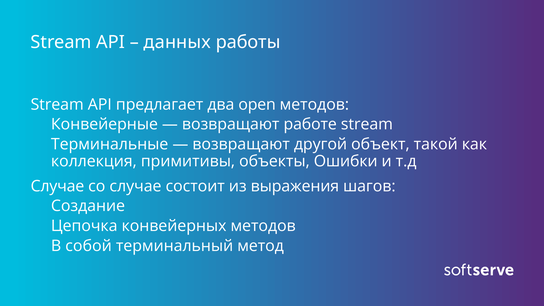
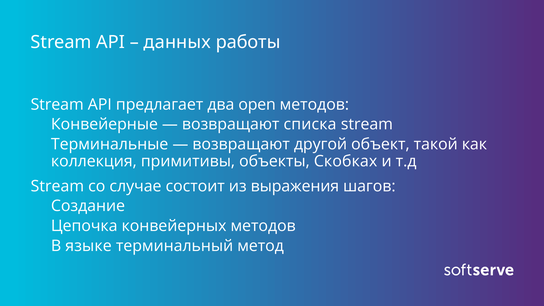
работе: работе -> списка (310, 124)
Ошибки: Ошибки -> Скобках (346, 161)
Случае: Случае -> Stream (57, 186)
собой: собой -> языке (89, 246)
